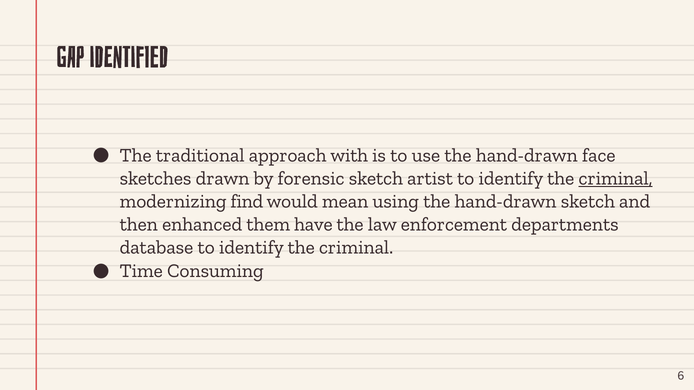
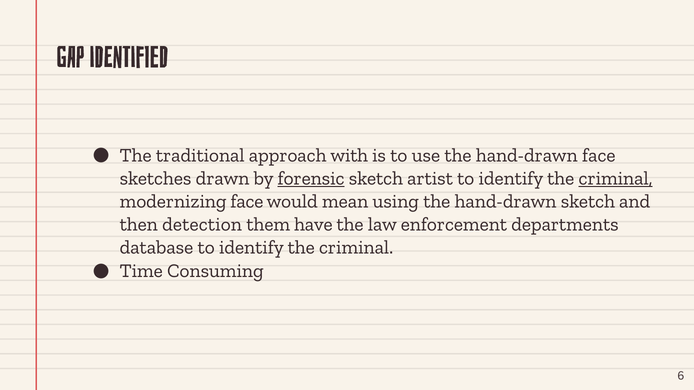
forensic underline: none -> present (311, 178)
modernizing find: find -> face (247, 202)
enhanced: enhanced -> detection (202, 225)
